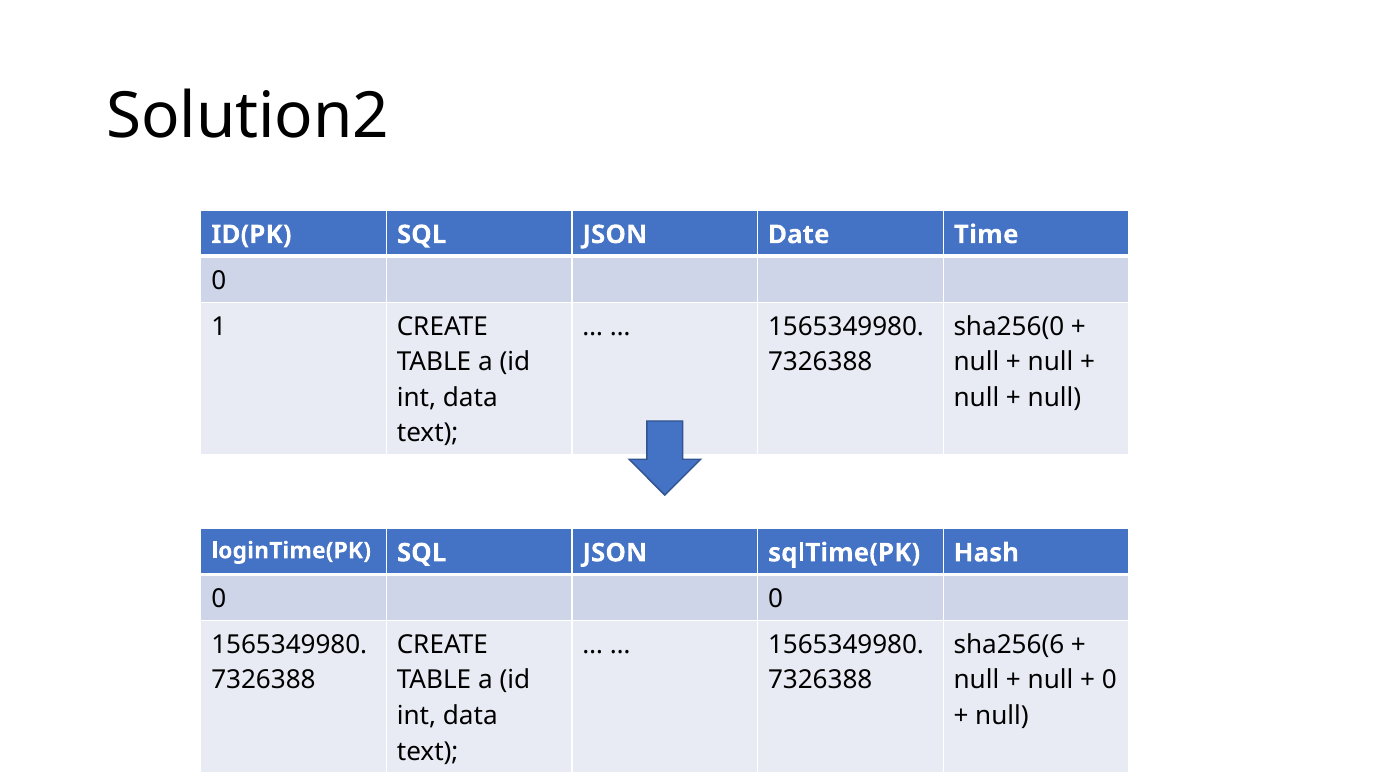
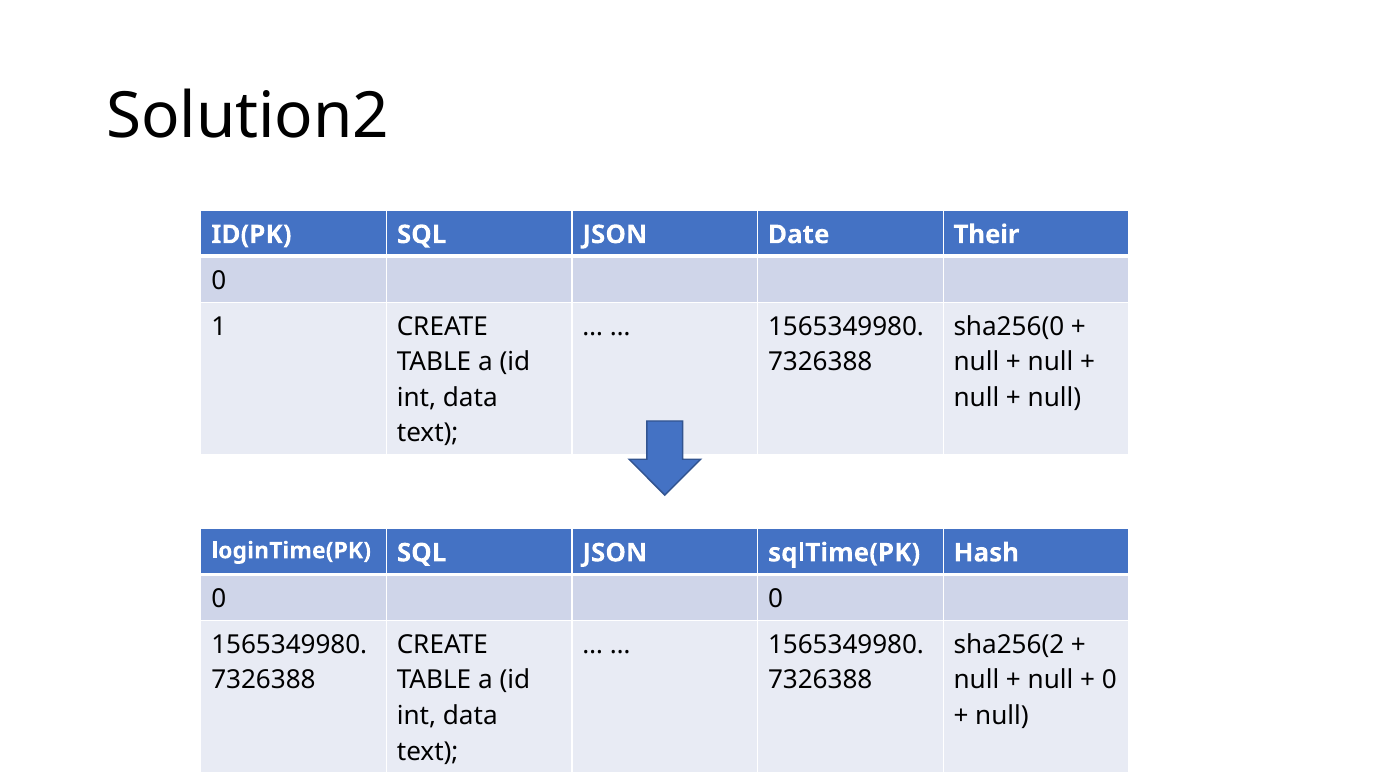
Time: Time -> Their (986, 235)
sha256(6: sha256(6 -> sha256(2 (1009, 645)
